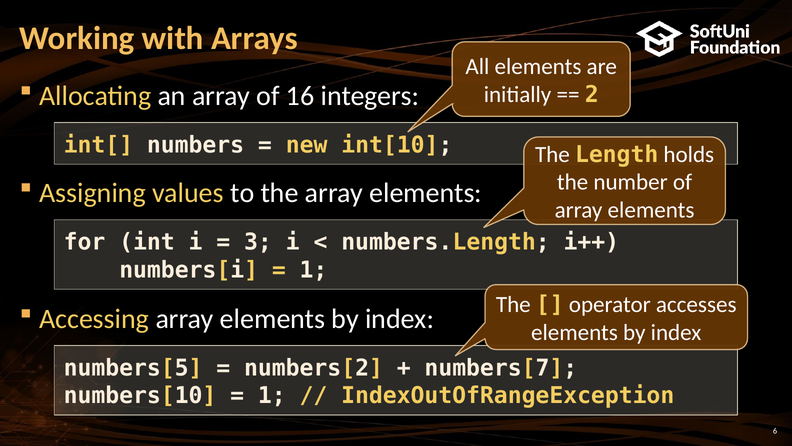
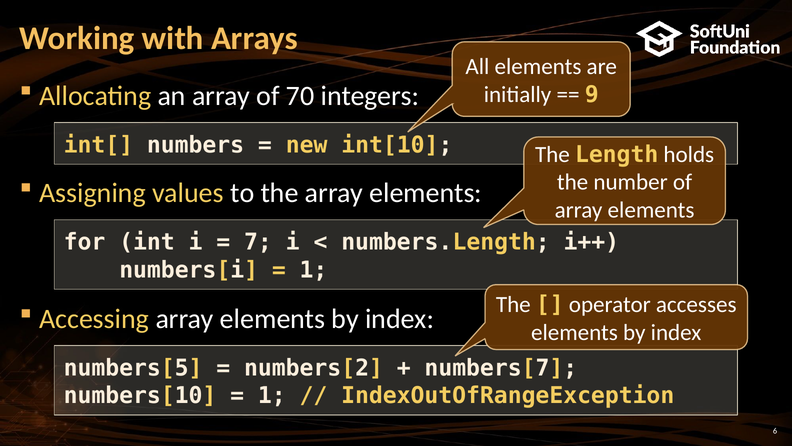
16: 16 -> 70 (300, 96)
2: 2 -> 9 (592, 95)
3: 3 -> 7 (258, 242)
